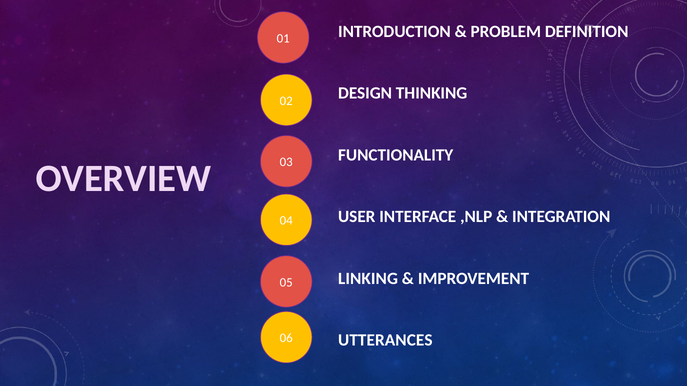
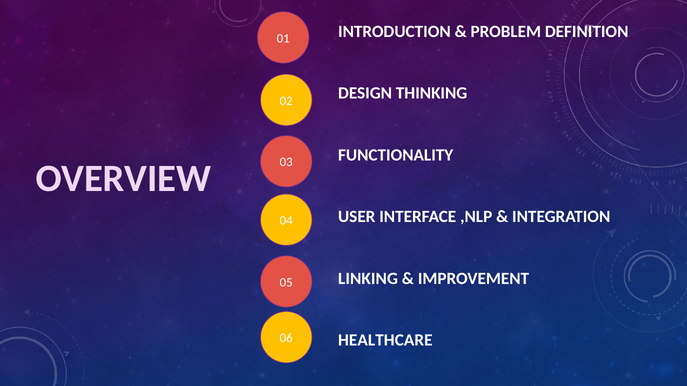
UTTERANCES: UTTERANCES -> HEALTHCARE (385, 341)
